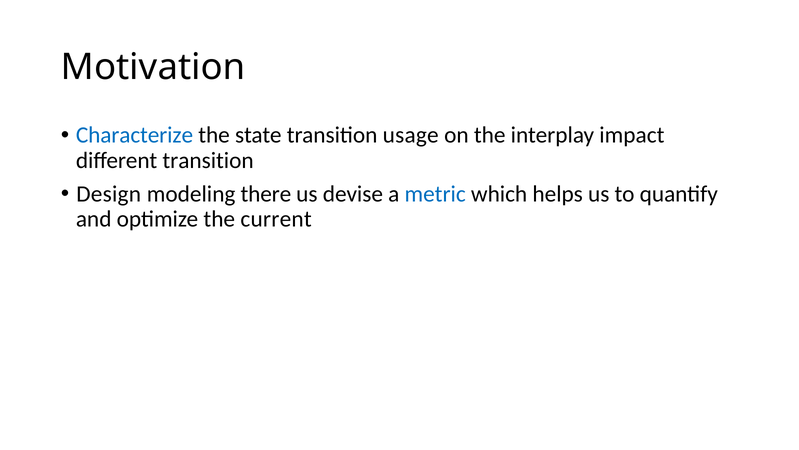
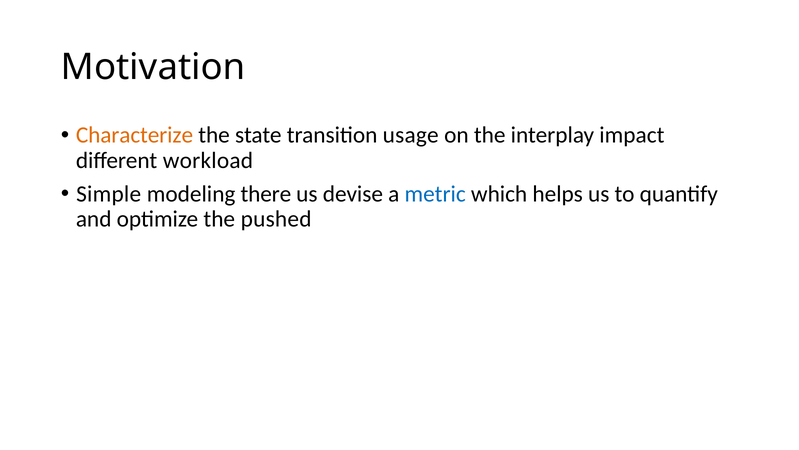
Characterize colour: blue -> orange (135, 135)
different transition: transition -> workload (208, 160)
Design: Design -> Simple (109, 194)
current: current -> pushed (276, 219)
